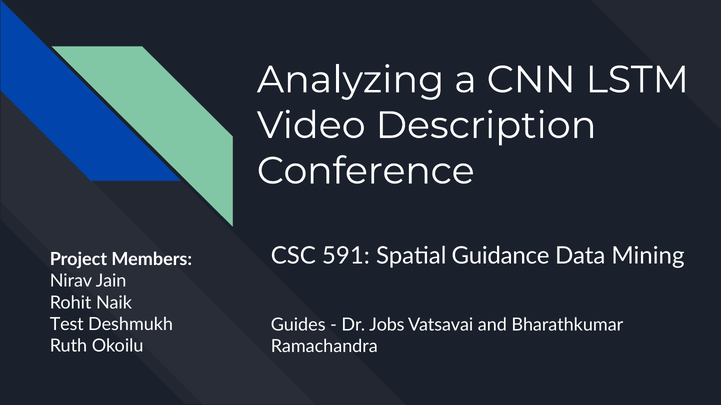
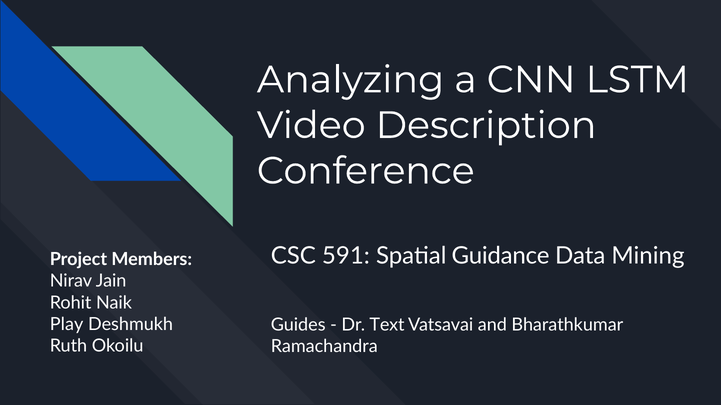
Test: Test -> Play (67, 325)
Jobs: Jobs -> Text (387, 325)
